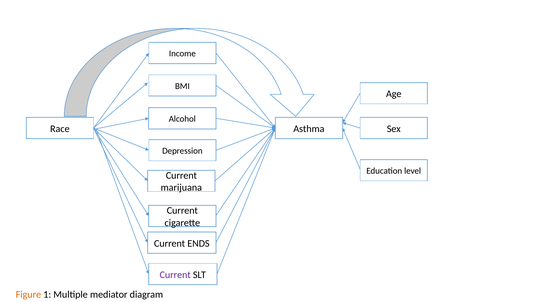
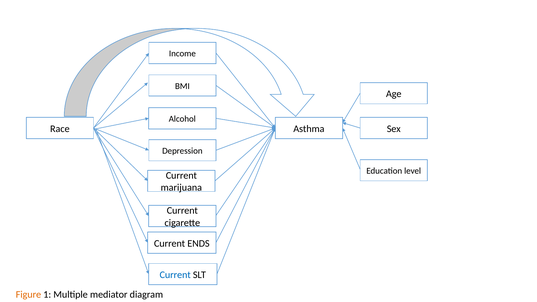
Current colour: purple -> blue (175, 275)
